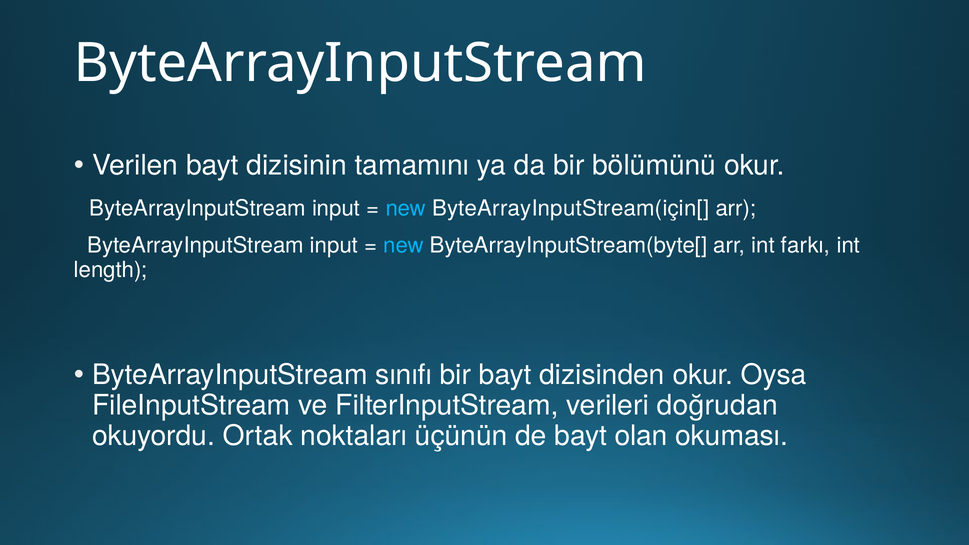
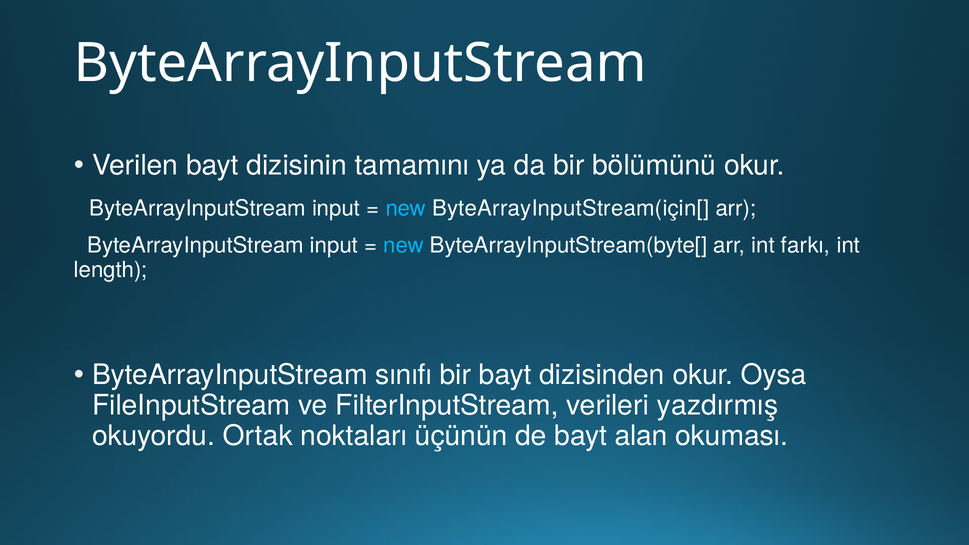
doğrudan: doğrudan -> yazdırmış (717, 406)
olan: olan -> alan (641, 436)
